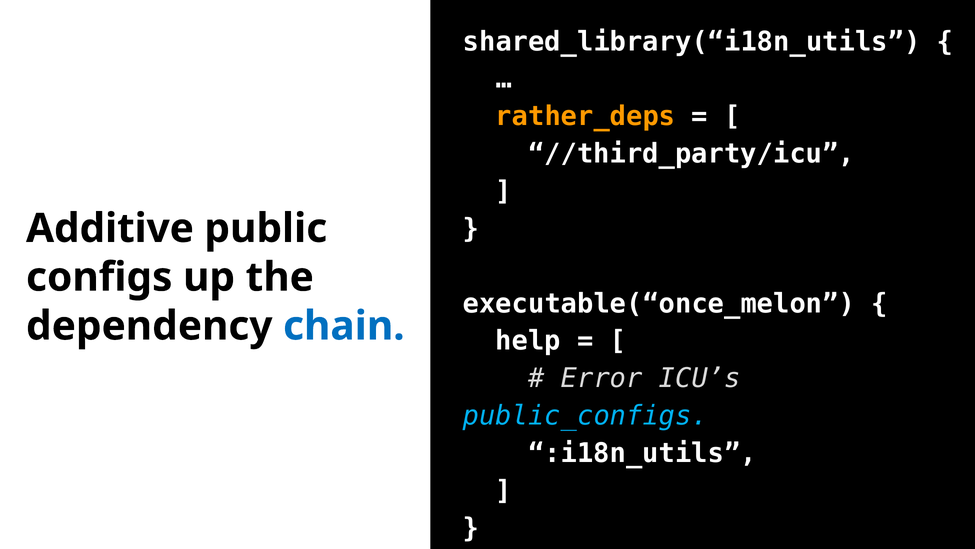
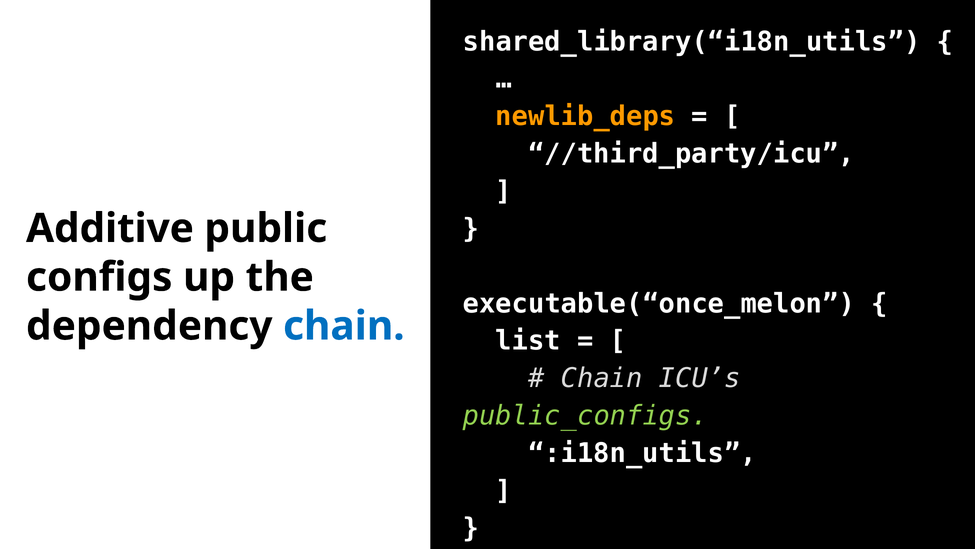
rather_deps: rather_deps -> newlib_deps (585, 116)
help: help -> list (528, 341)
Error: Error -> Chain (602, 378)
public_configs colour: light blue -> light green (585, 415)
